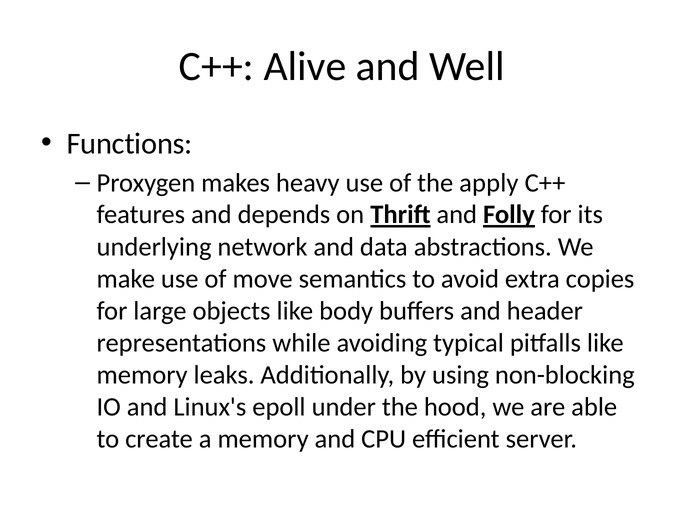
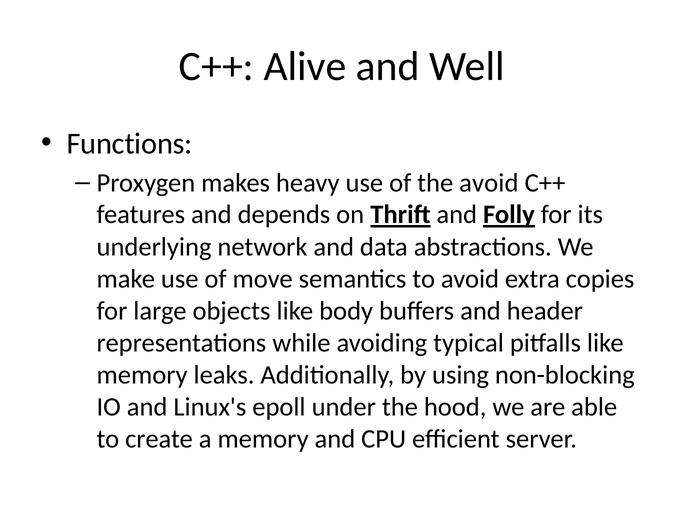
the apply: apply -> avoid (489, 183)
